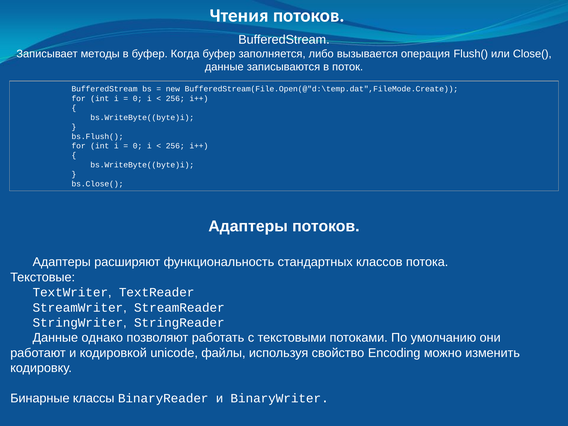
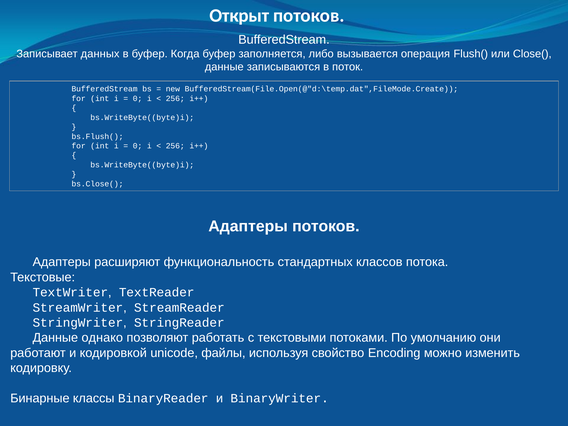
Чтения: Чтения -> Открыт (239, 15)
методы: методы -> данных (100, 54)
